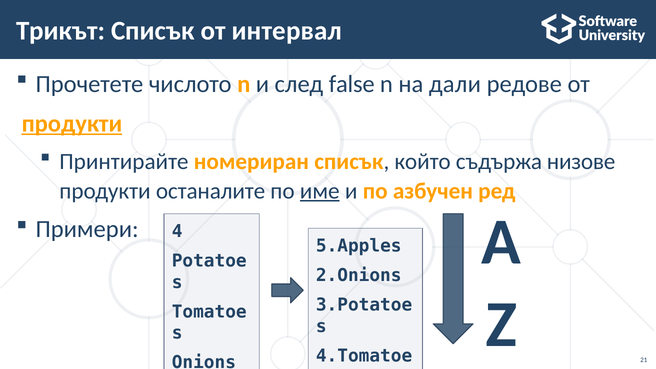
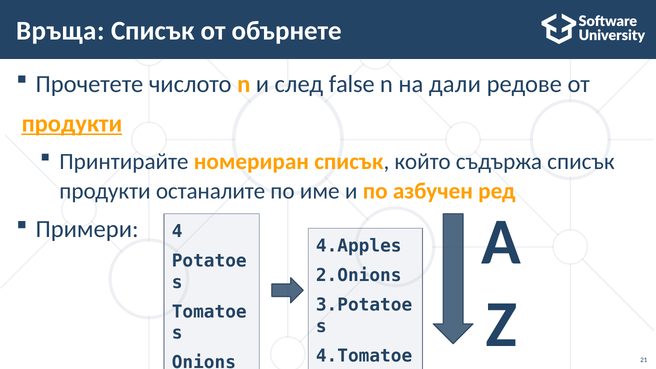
Трикът: Трикът -> Връща (60, 31)
интервал: интервал -> обърнете (287, 31)
съдържа низове: низове -> списък (581, 162)
име underline: present -> none (320, 191)
5.Apples: 5.Apples -> 4.Apples (359, 246)
